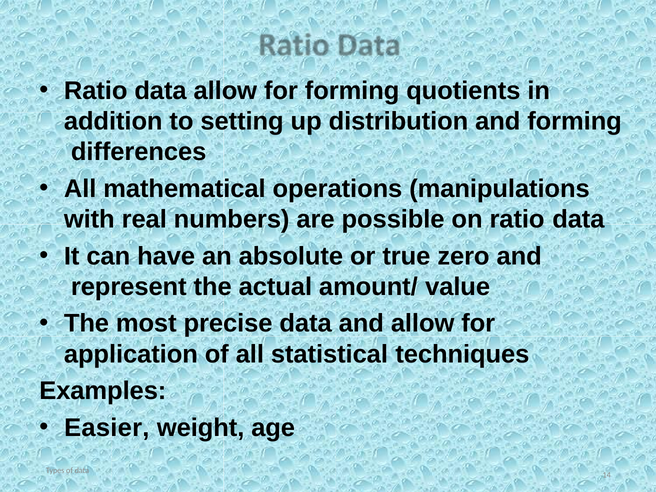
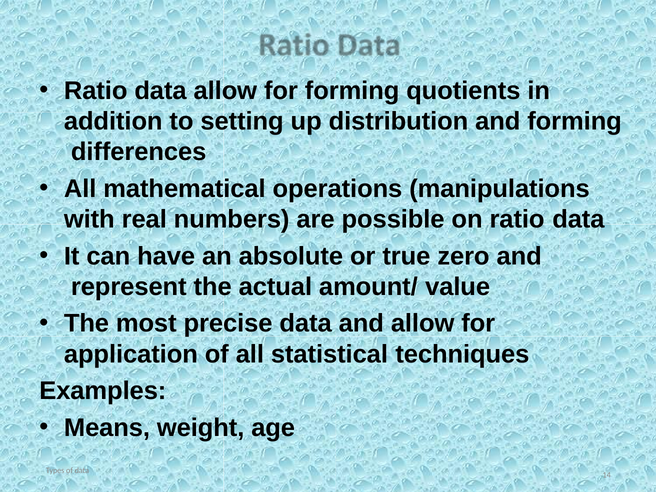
Easier: Easier -> Means (107, 428)
